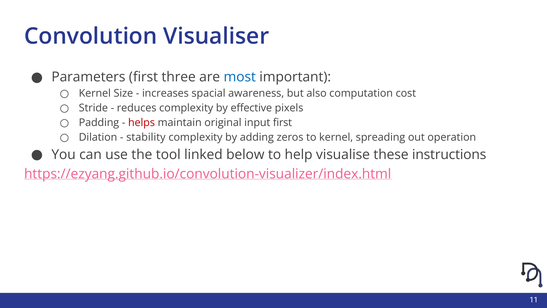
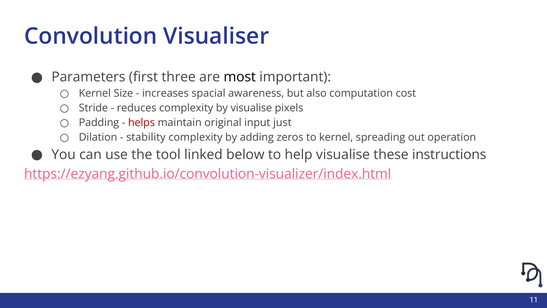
most colour: blue -> black (240, 77)
by effective: effective -> visualise (251, 108)
input first: first -> just (282, 123)
